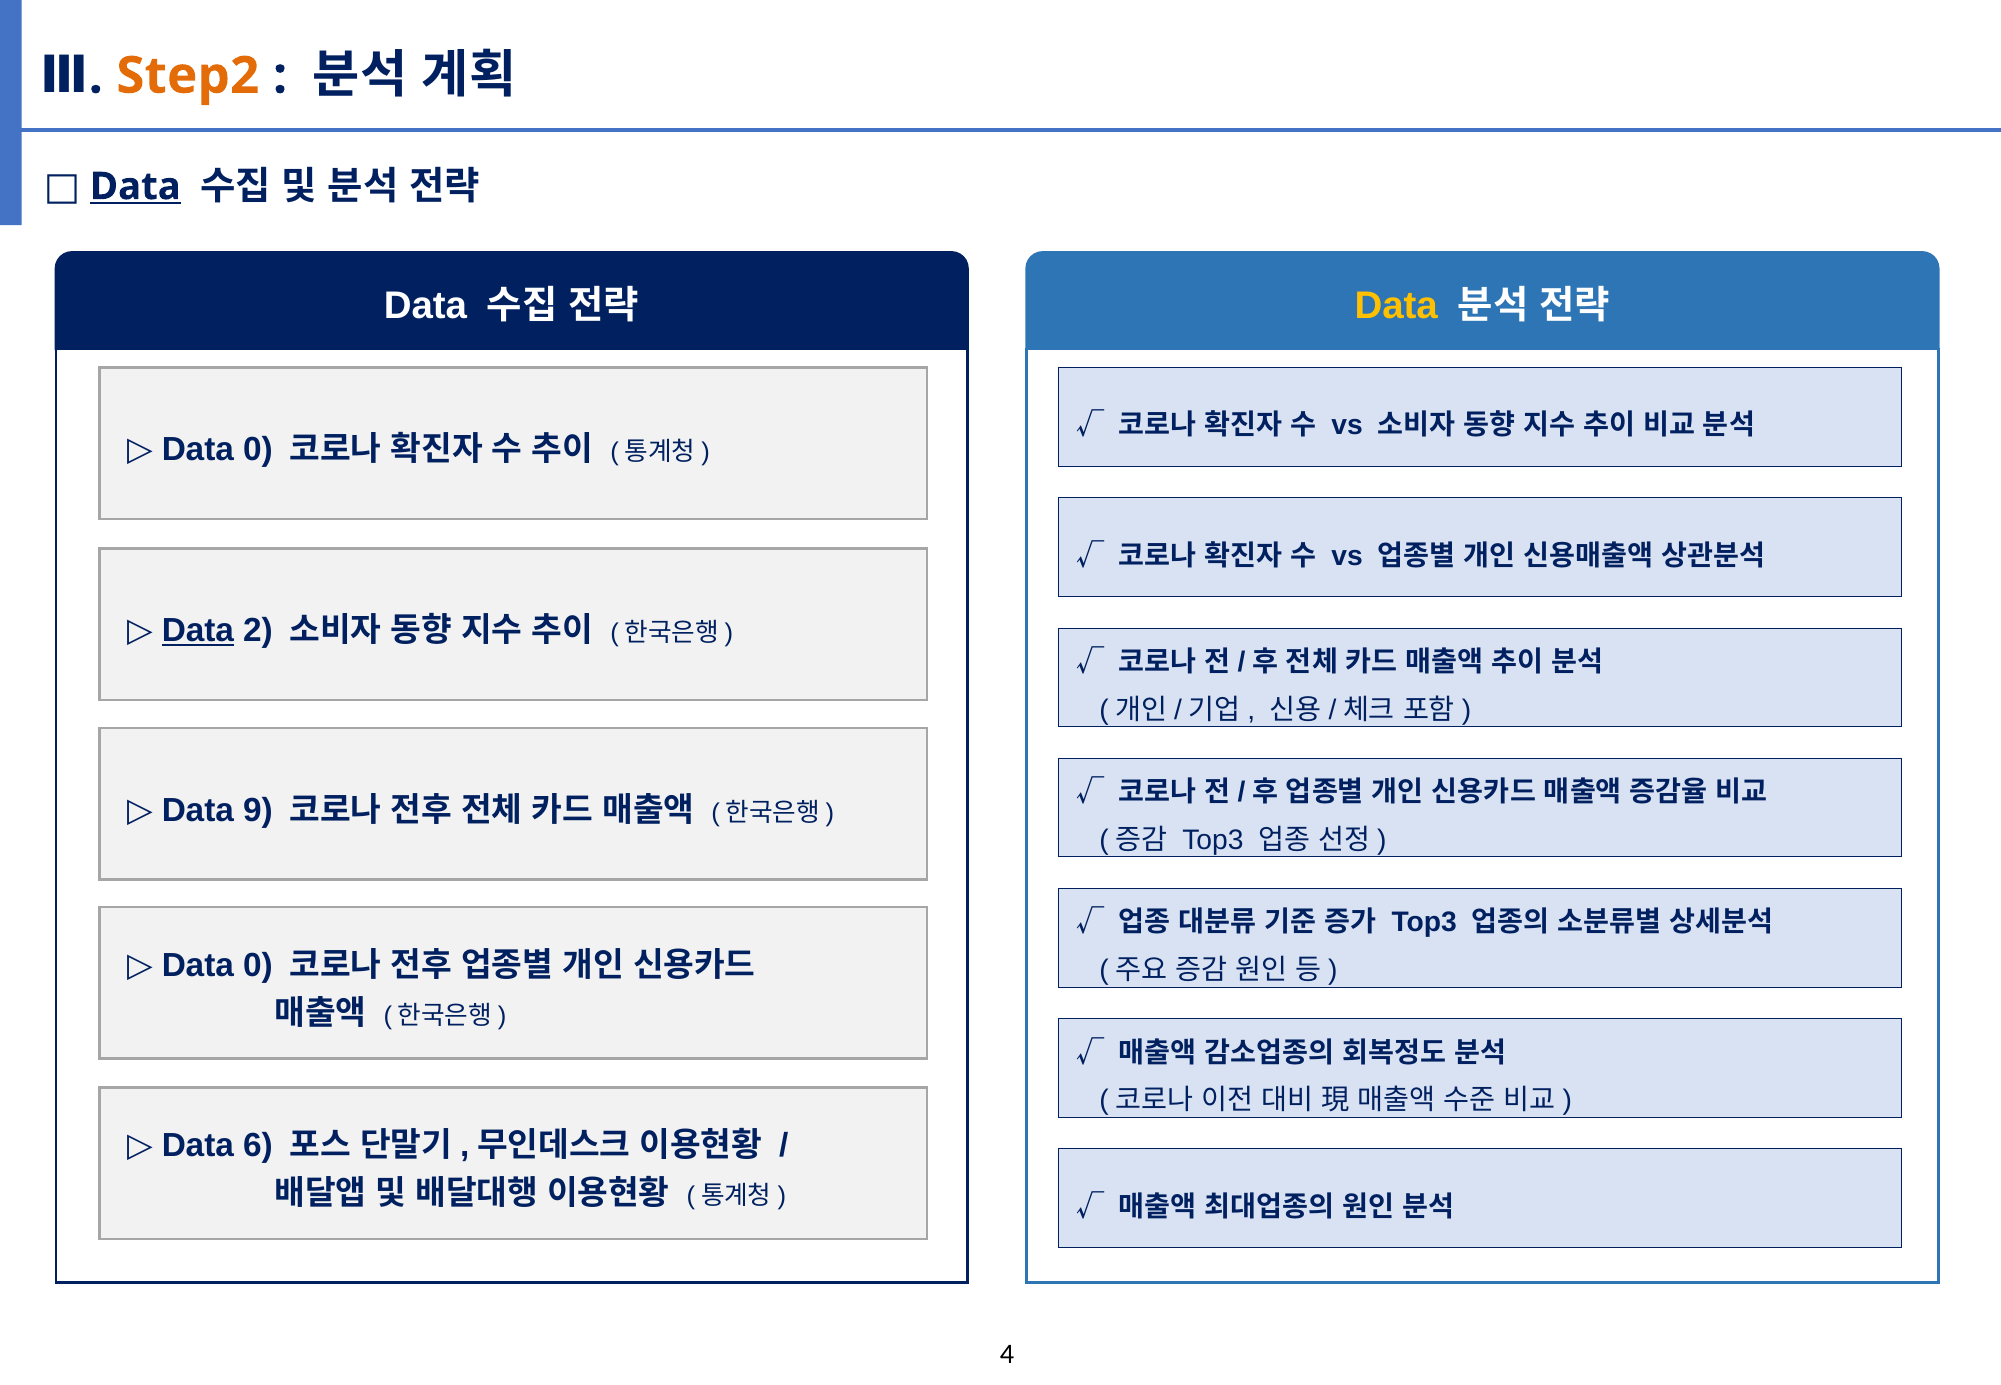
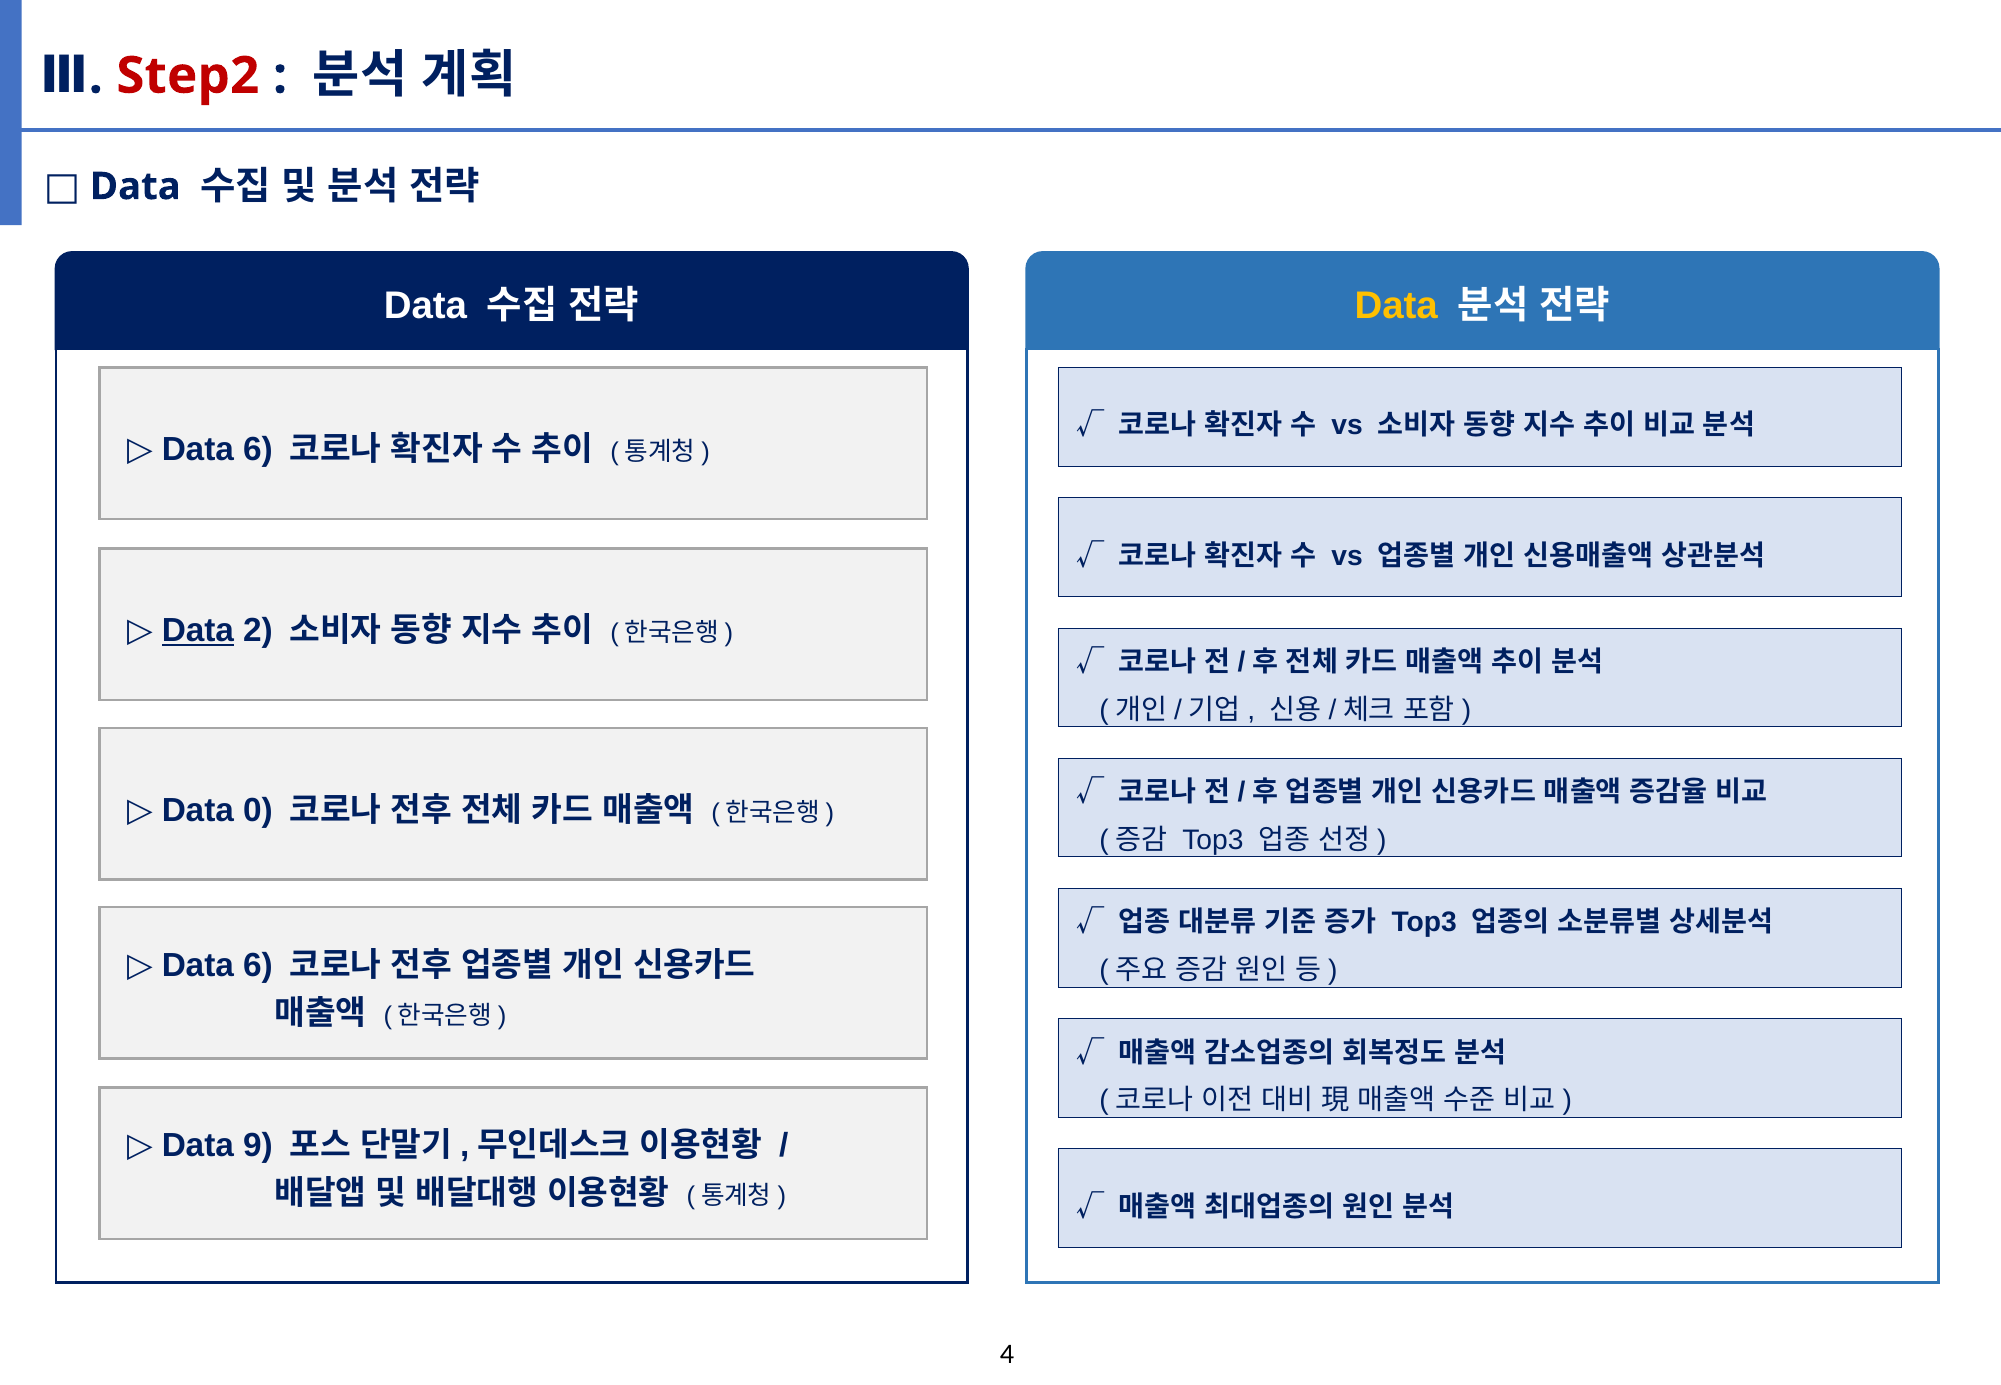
Step2 colour: orange -> red (188, 76)
Data underline: present -> none (135, 187)
0: 0 -> 6 (258, 450)
9: 9 -> 0 (258, 810)
0: 0 -> 6 (258, 965)
6: 6 -> 9 (258, 1146)
